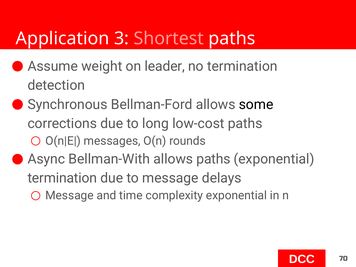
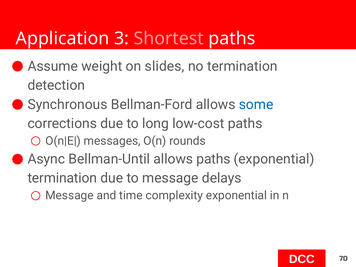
leader: leader -> slides (165, 66)
some colour: black -> blue (256, 104)
Bellman-With: Bellman-With -> Bellman-Until (109, 159)
